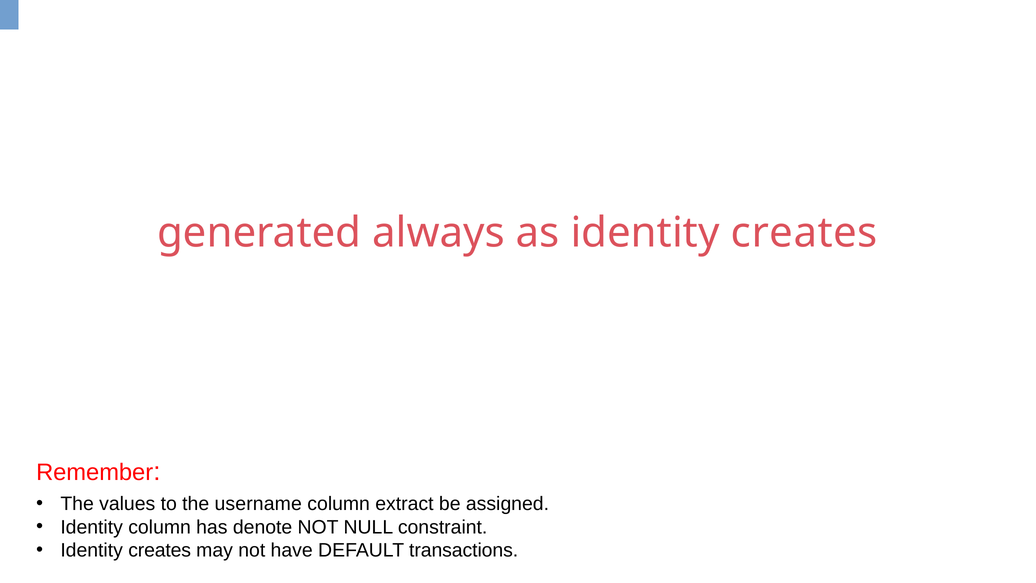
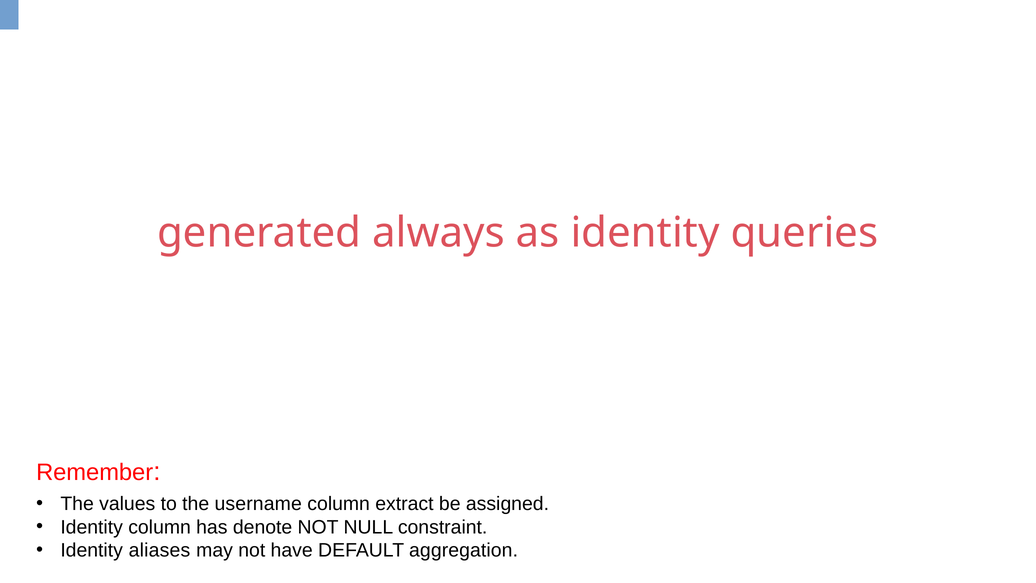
as identity creates: creates -> queries (804, 233)
creates: creates -> aliases (159, 550)
transactions: transactions -> aggregation (464, 550)
